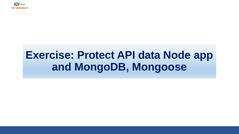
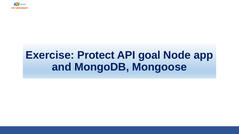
data: data -> goal (149, 55)
